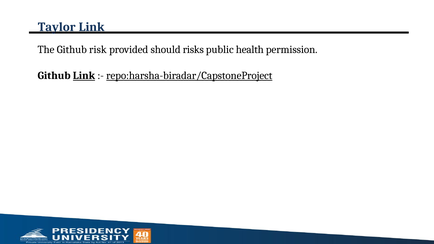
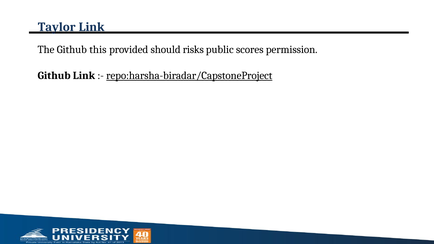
risk: risk -> this (98, 50)
health: health -> scores (250, 50)
Link underline: present -> none (84, 76)
